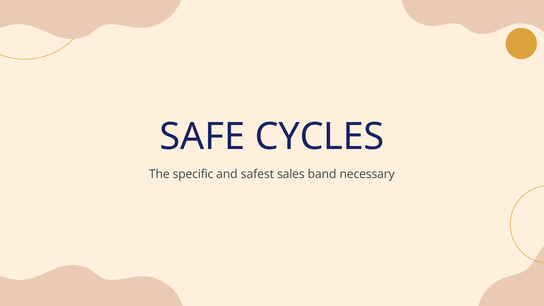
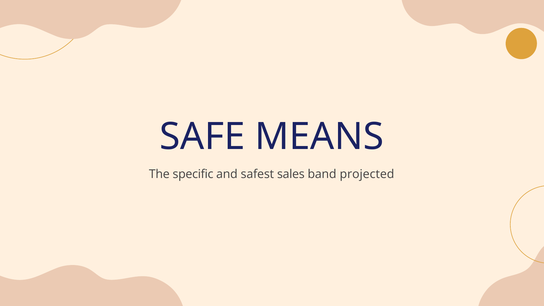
CYCLES: CYCLES -> MEANS (319, 137)
necessary: necessary -> projected (367, 174)
